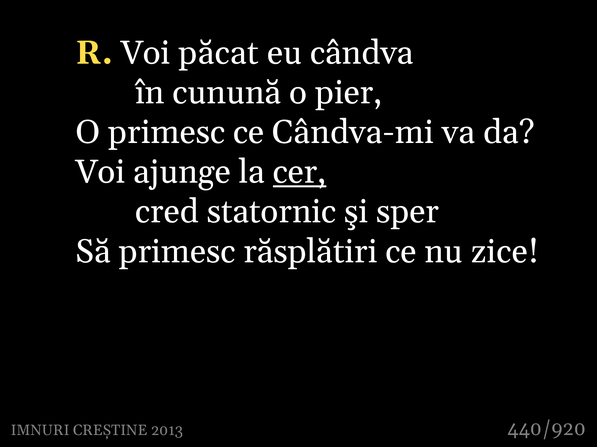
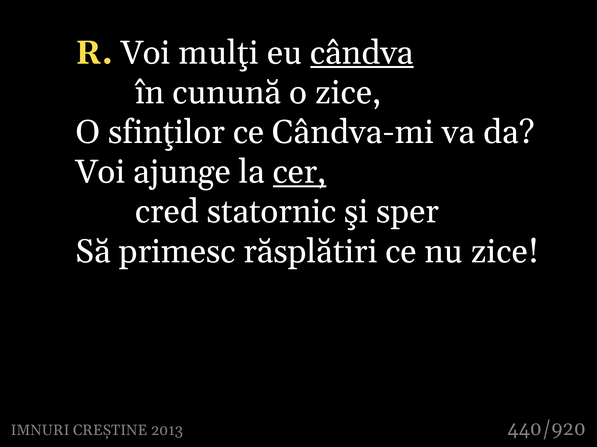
păcat: păcat -> mulţi (219, 53)
cândva underline: none -> present (362, 53)
o pier: pier -> zice (349, 93)
O primesc: primesc -> sfinţilor (167, 132)
